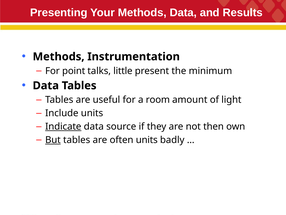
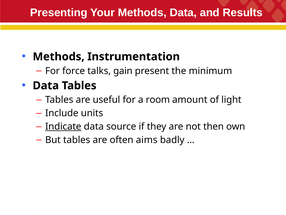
point: point -> force (74, 71)
little: little -> gain (123, 71)
But underline: present -> none (53, 140)
often units: units -> aims (147, 140)
